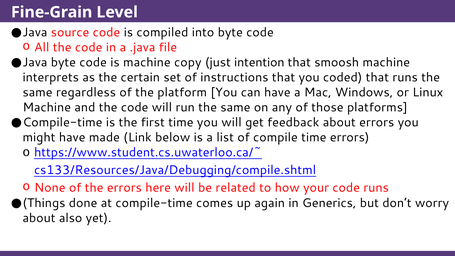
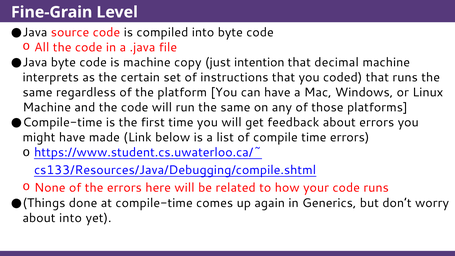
smoosh: smoosh -> decimal (337, 62)
about also: also -> into (71, 218)
